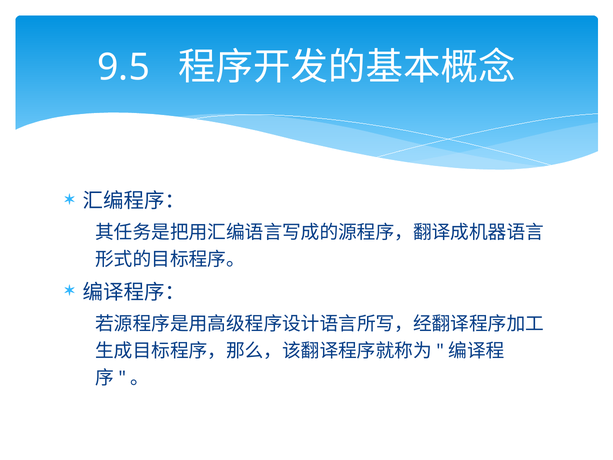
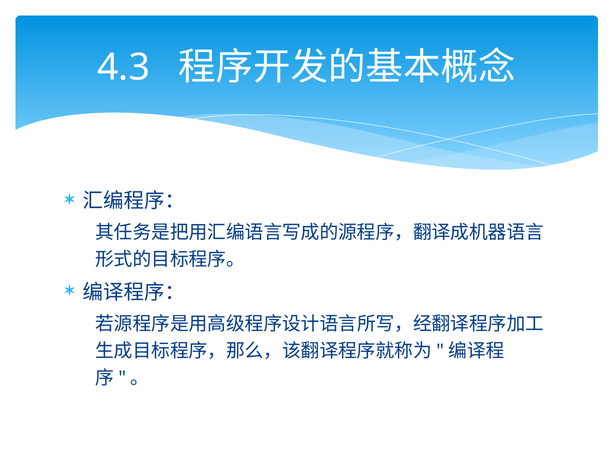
9.5: 9.5 -> 4.3 (123, 67)
